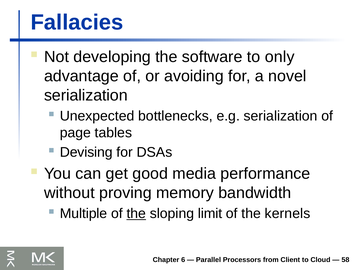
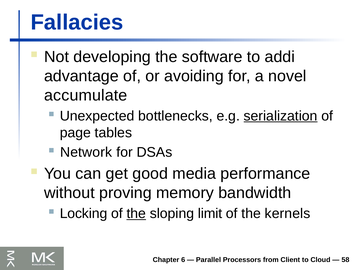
only: only -> addi (280, 57)
serialization: serialization -> accumulate (86, 95)
serialization underline: none -> present (281, 116)
Devising: Devising -> Network (86, 152)
Multiple: Multiple -> Locking (84, 214)
